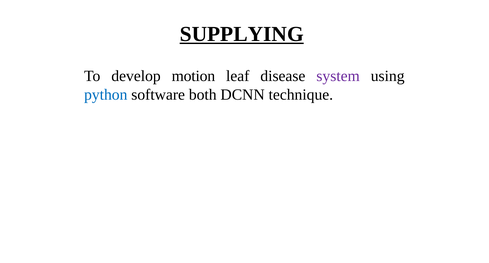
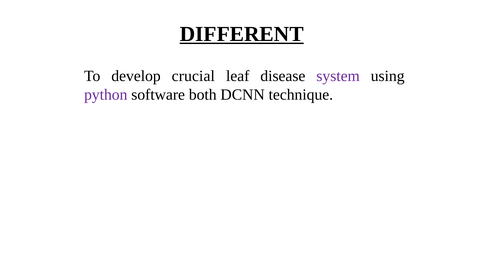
SUPPLYING: SUPPLYING -> DIFFERENT (242, 34)
motion: motion -> crucial (193, 76)
python colour: blue -> purple (106, 95)
